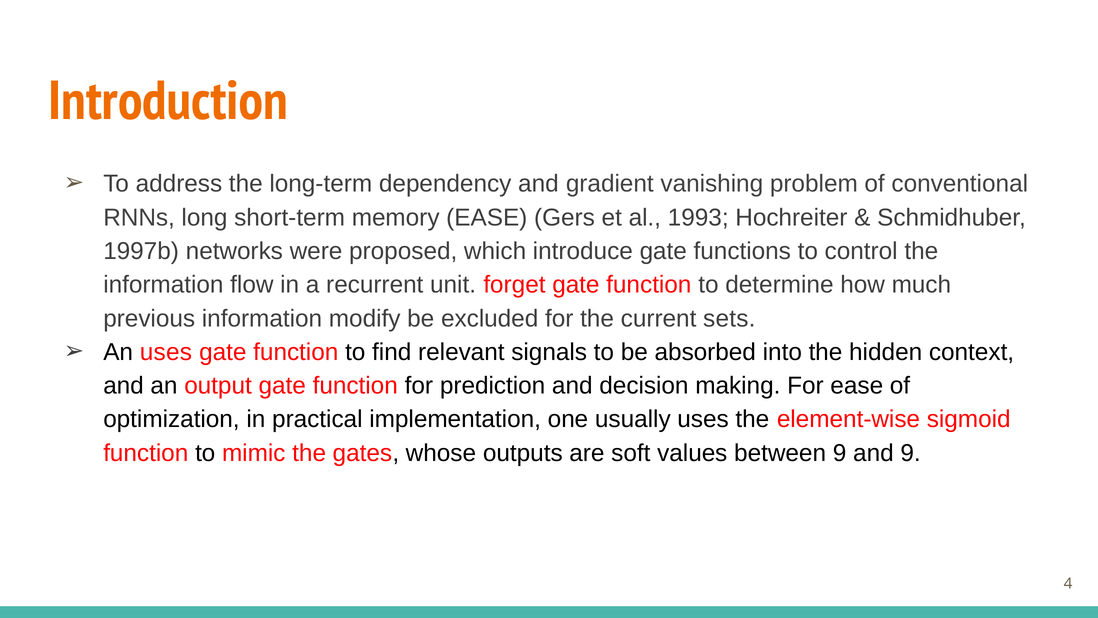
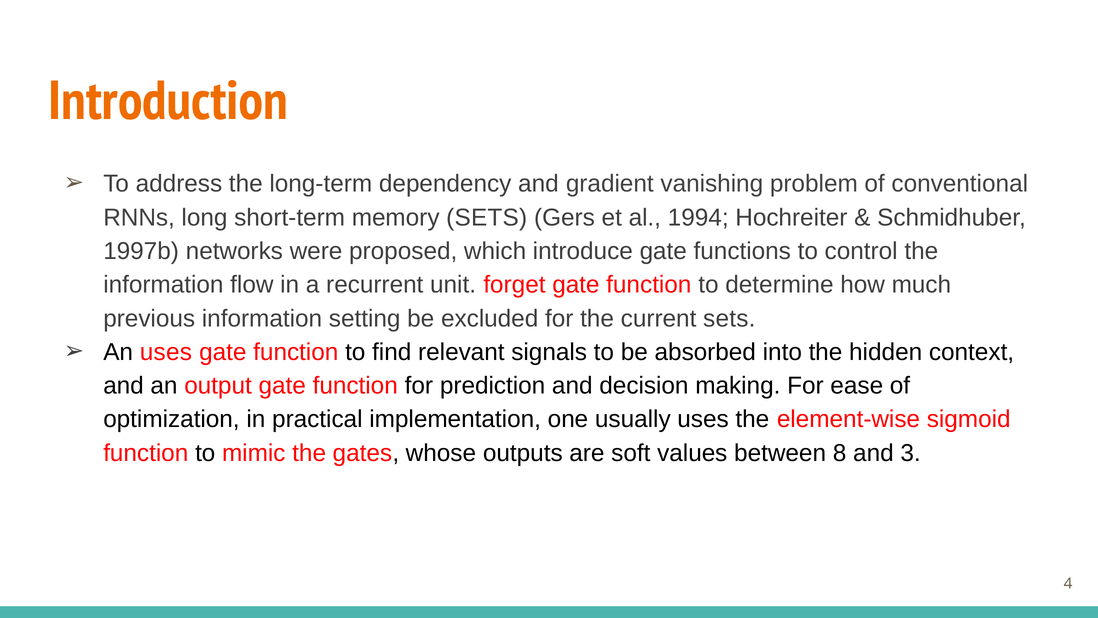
memory EASE: EASE -> SETS (487, 217)
1993: 1993 -> 1994 (698, 217)
modify: modify -> setting (365, 318)
between 9: 9 -> 8 (840, 453)
and 9: 9 -> 3 (911, 453)
